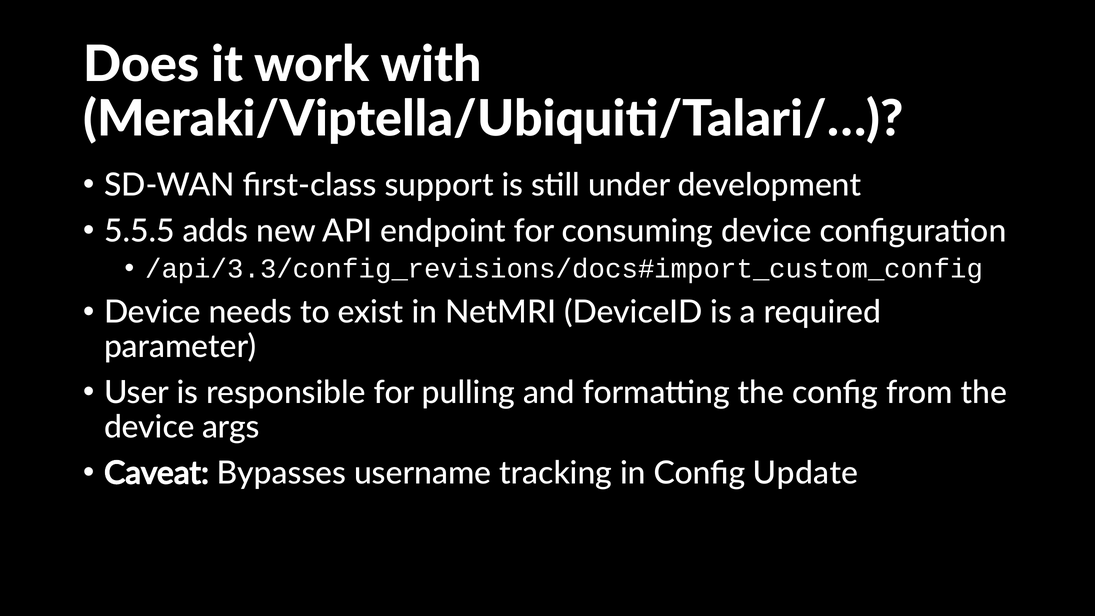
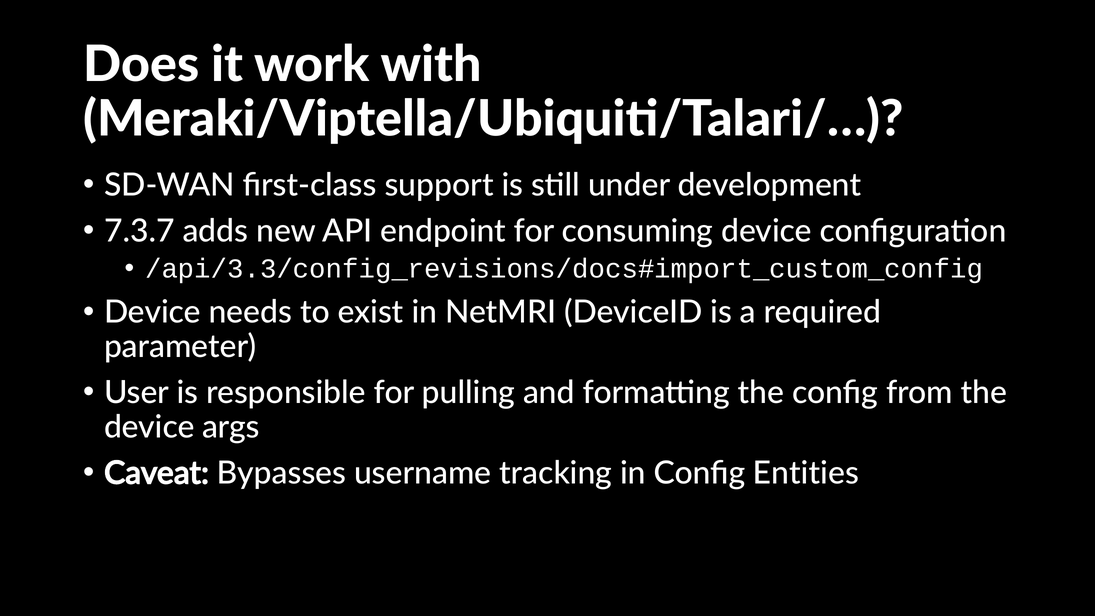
5.5.5: 5.5.5 -> 7.3.7 (139, 231)
Update: Update -> Entities (806, 473)
